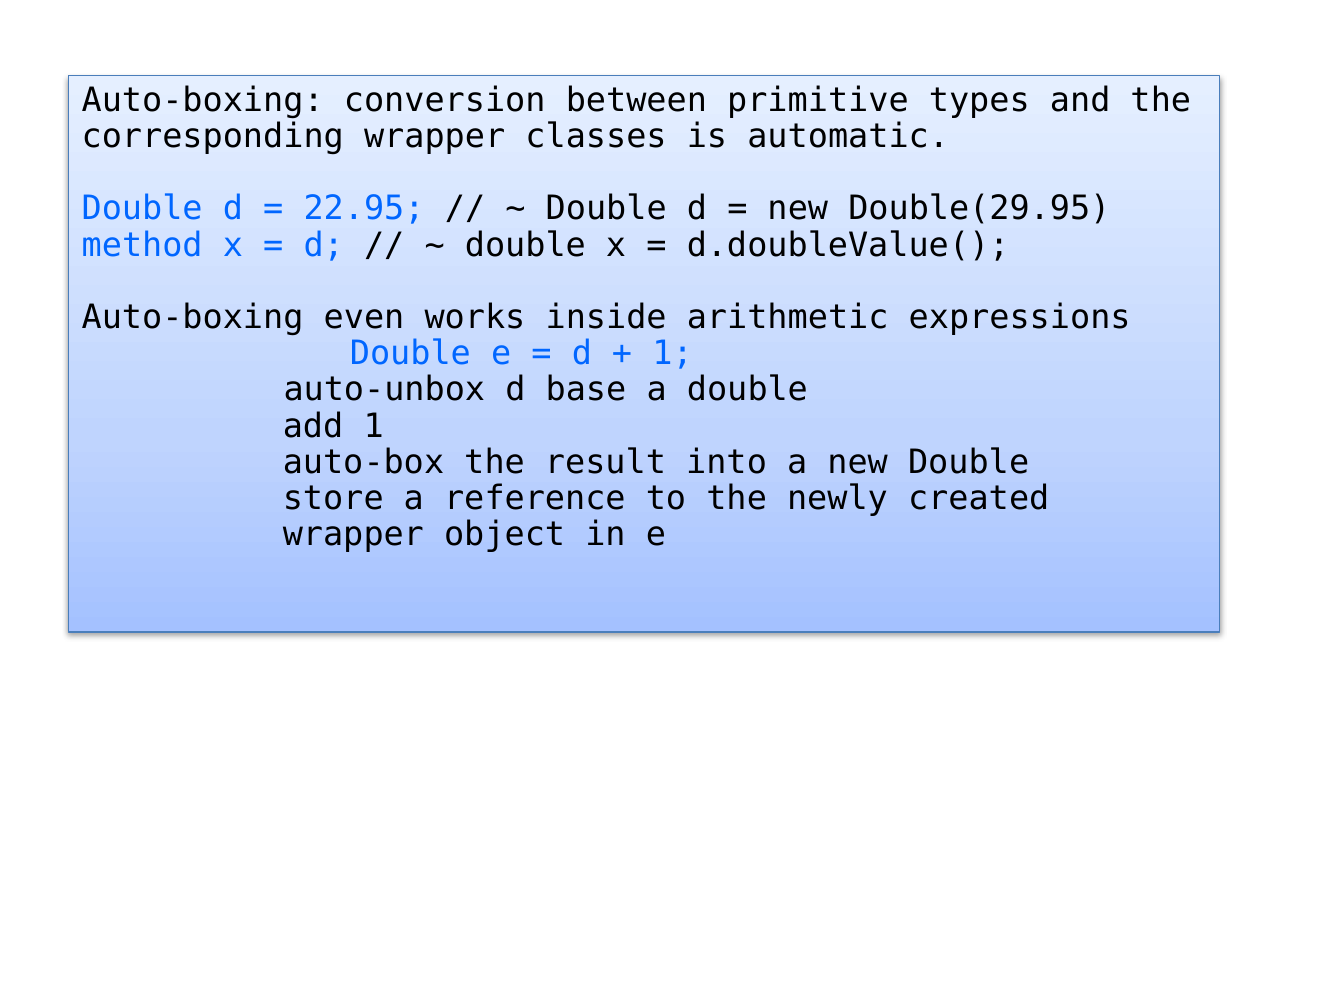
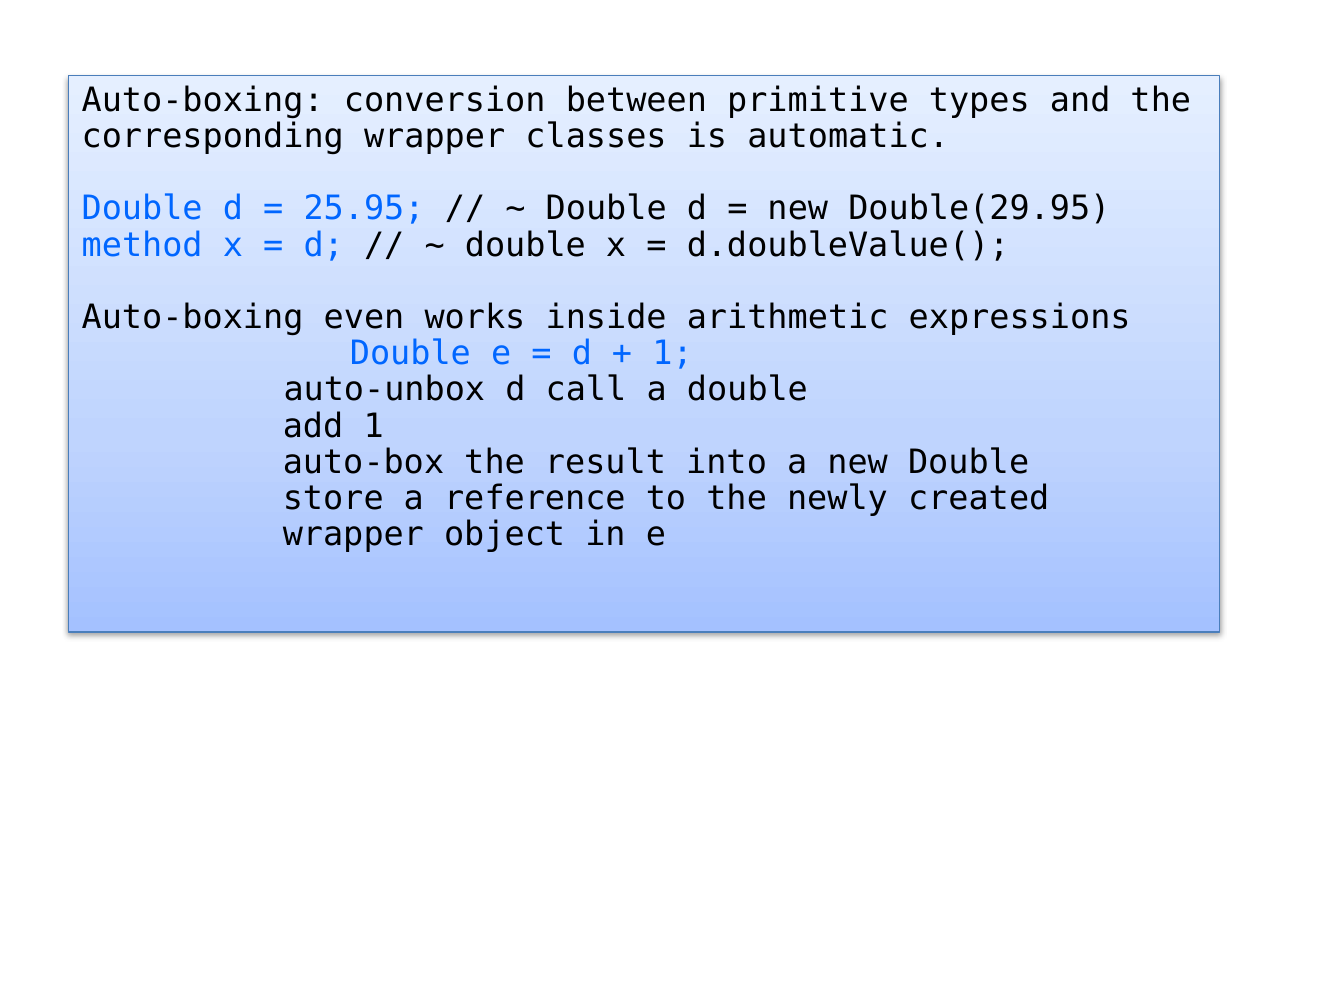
22.95: 22.95 -> 25.95 (364, 209)
base: base -> call (586, 390)
